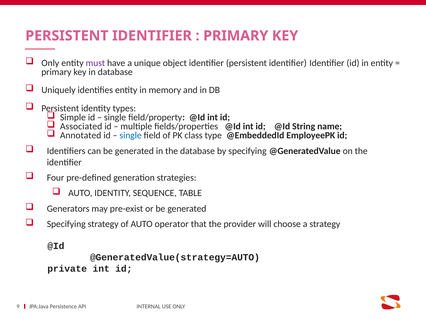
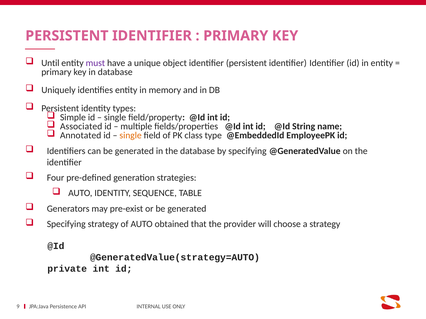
Only: Only -> Until (50, 63)
single colour: blue -> orange (131, 136)
operator: operator -> obtained (172, 224)
